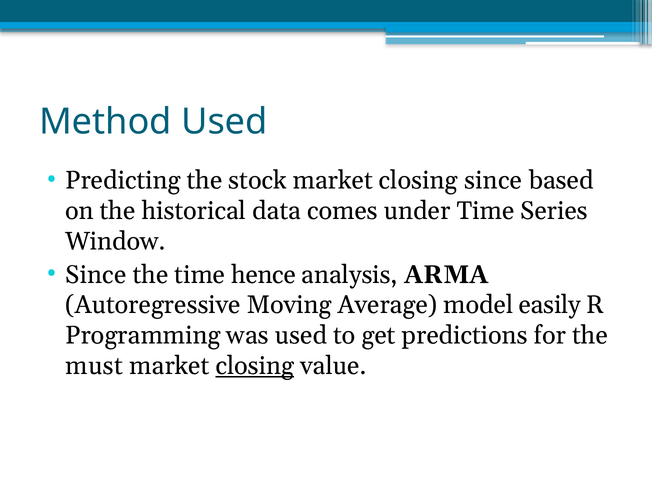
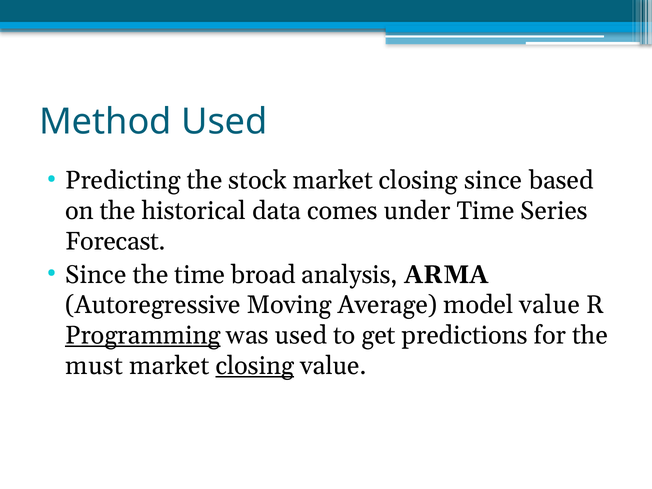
Window: Window -> Forecast (115, 241)
hence: hence -> broad (263, 275)
model easily: easily -> value (550, 305)
Programming underline: none -> present (143, 336)
